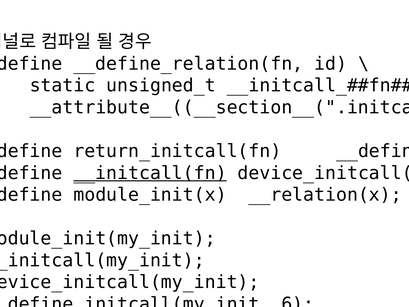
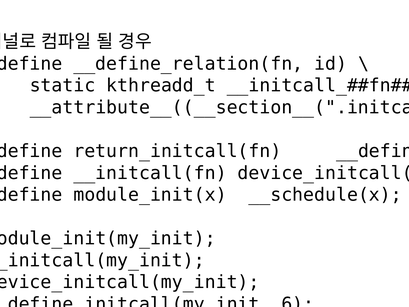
unsigned_t: unsigned_t -> kthreadd_t (161, 86)
__initcall(fn underline: present -> none (150, 173)
__relation(x: __relation(x -> __schedule(x (325, 195)
